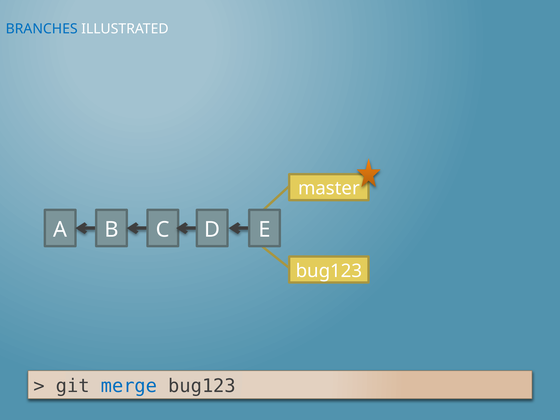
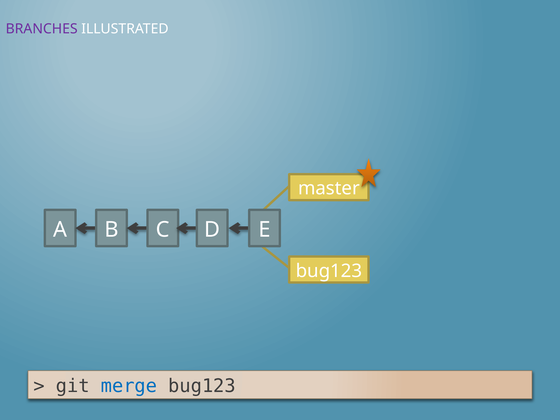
BRANCHES colour: blue -> purple (42, 29)
